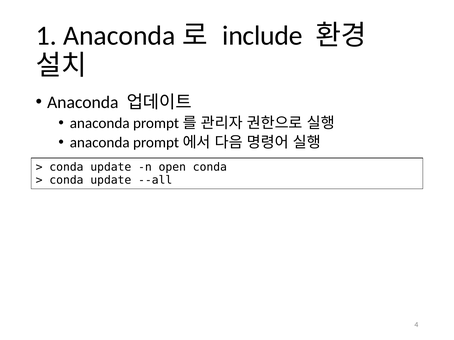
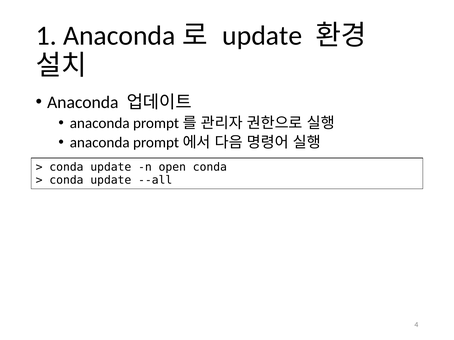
include: include -> update (262, 36)
